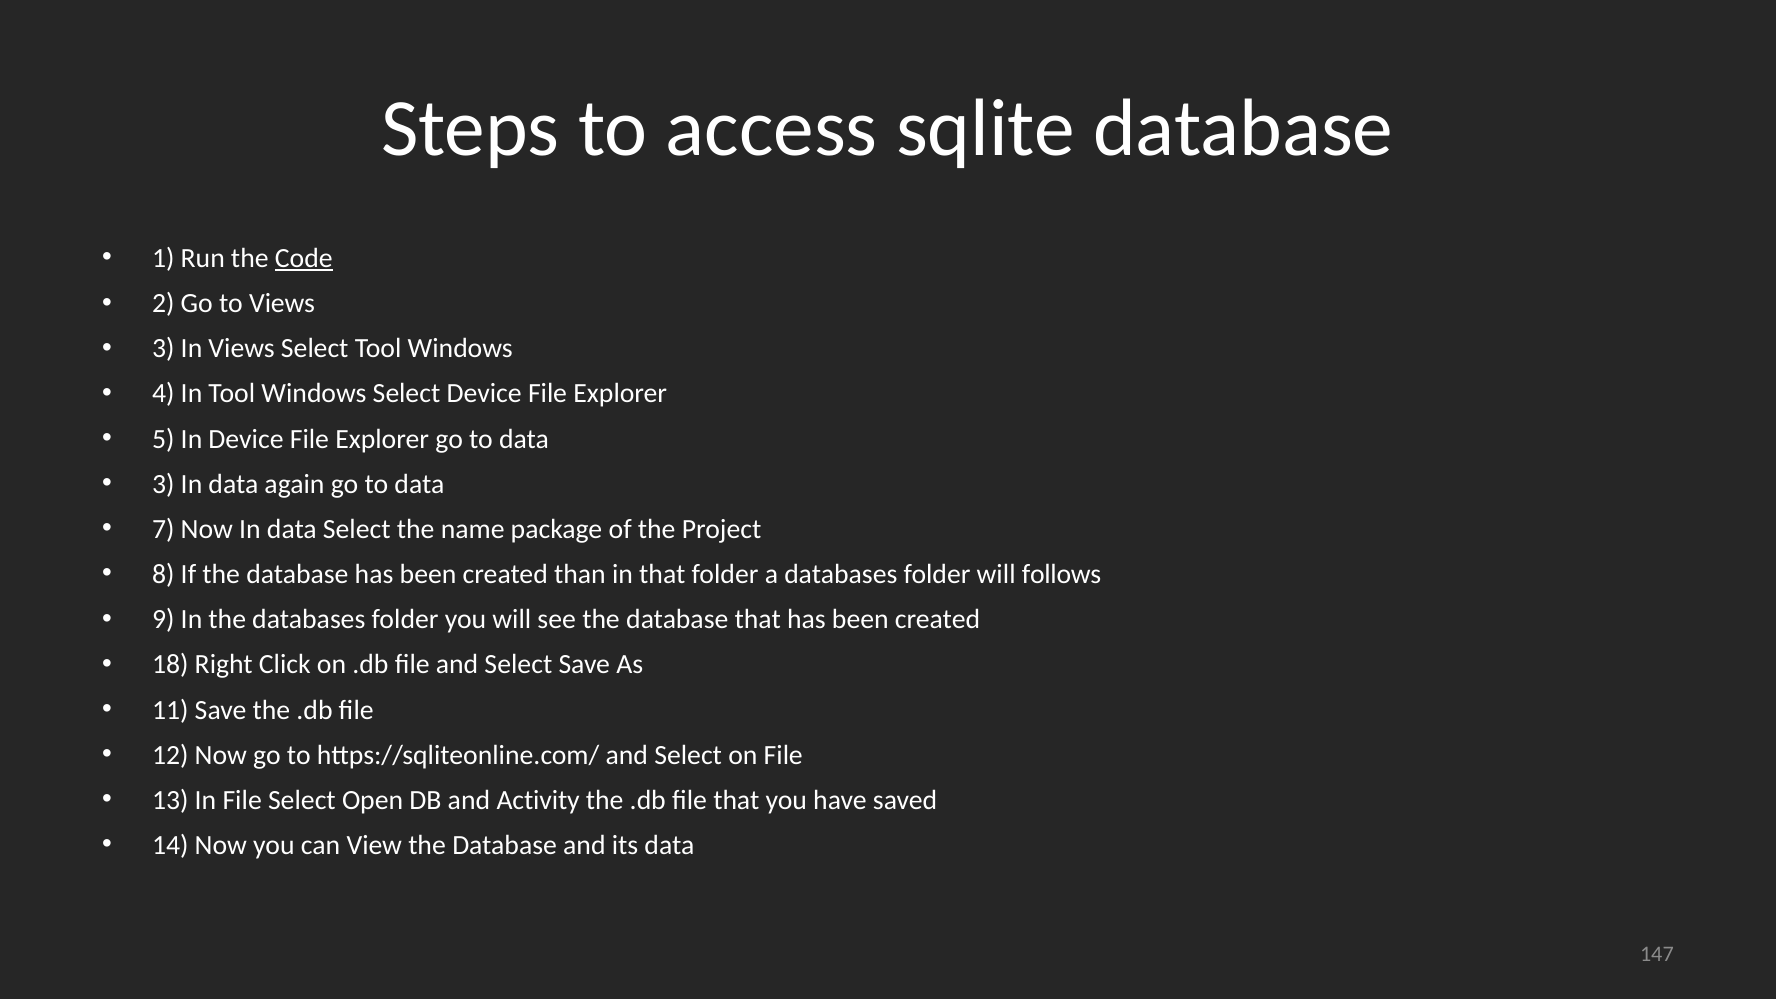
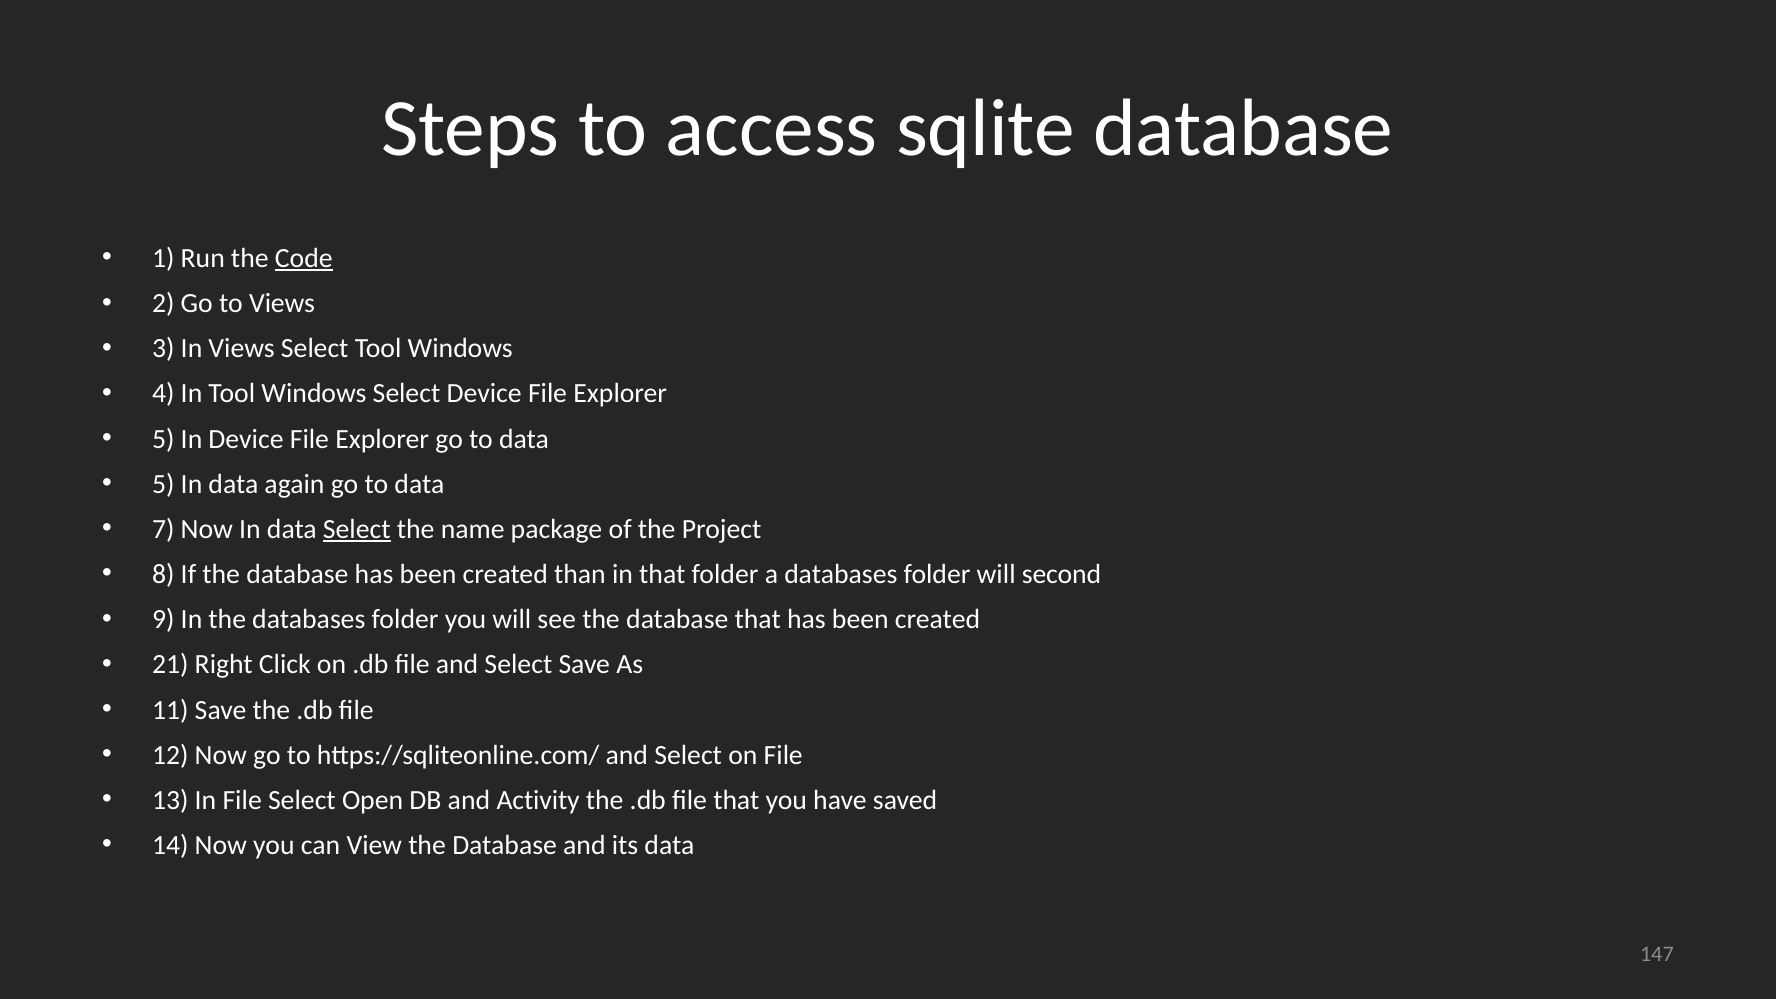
3: 3 -> 5 (163, 484)
Select underline: none -> present (357, 529)
follows: follows -> second (1062, 574)
18: 18 -> 21 (170, 665)
